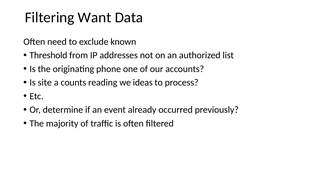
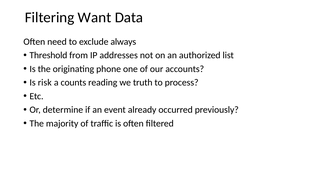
known: known -> always (123, 42)
site: site -> risk (45, 83)
ideas: ideas -> truth (143, 83)
